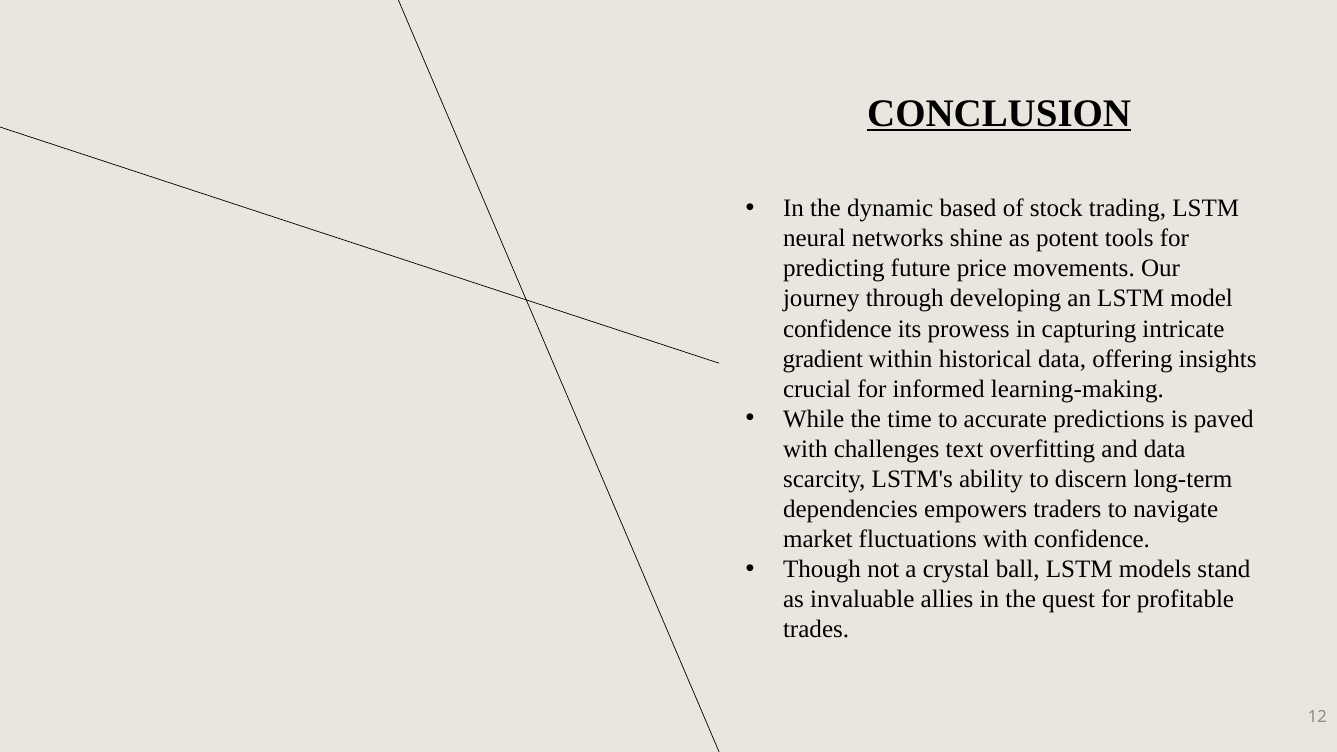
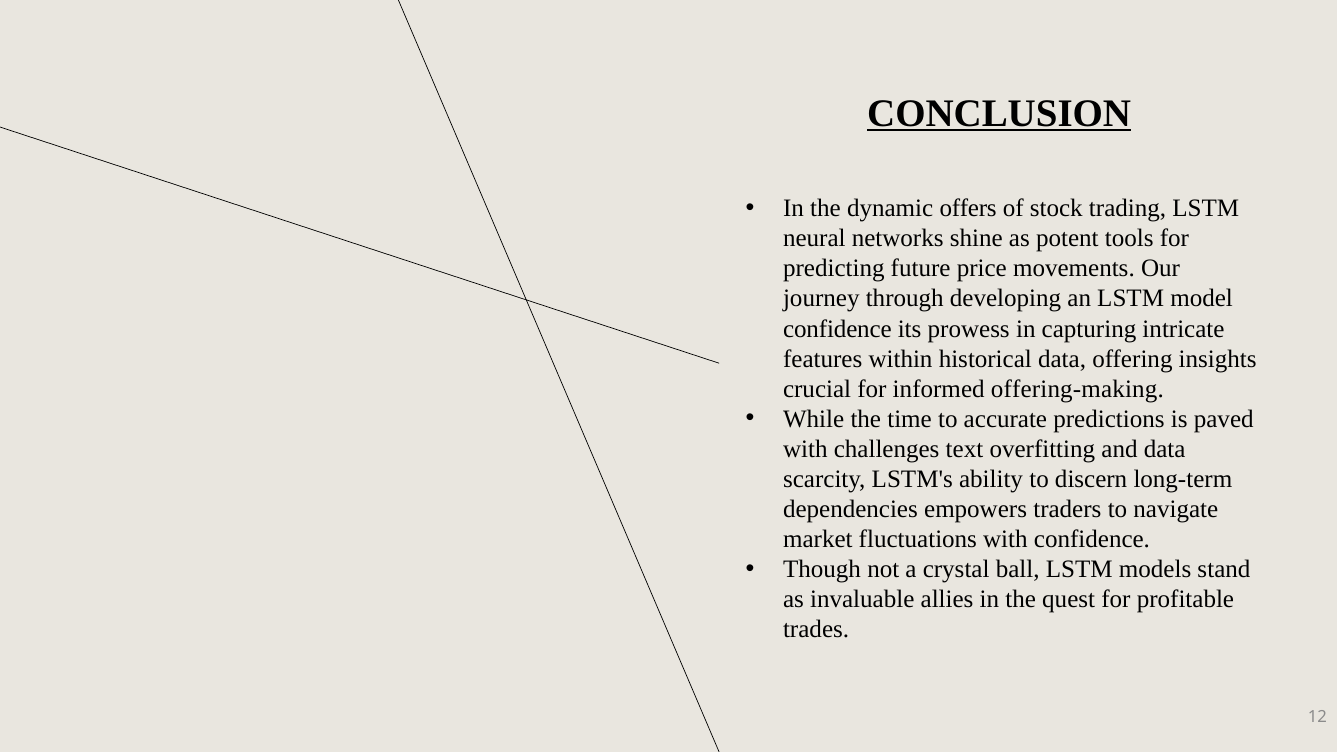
based: based -> offers (968, 208)
gradient: gradient -> features (823, 359)
learning-making: learning-making -> offering-making (1077, 389)
